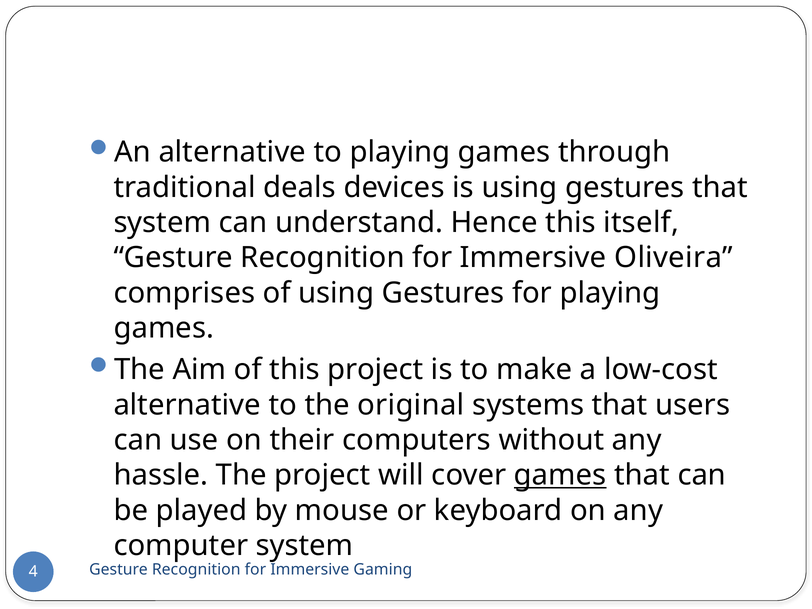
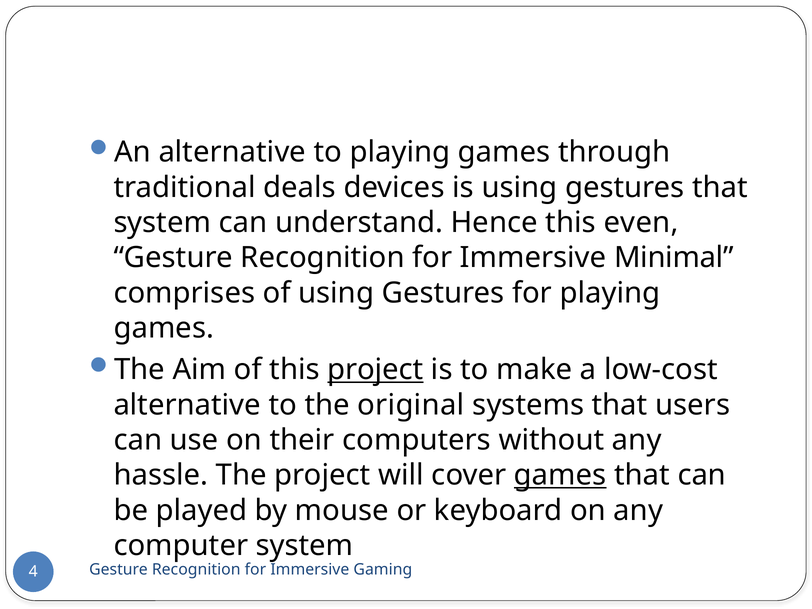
itself: itself -> even (641, 223)
Oliveira: Oliveira -> Minimal (674, 258)
project underline: none -> present (375, 370)
